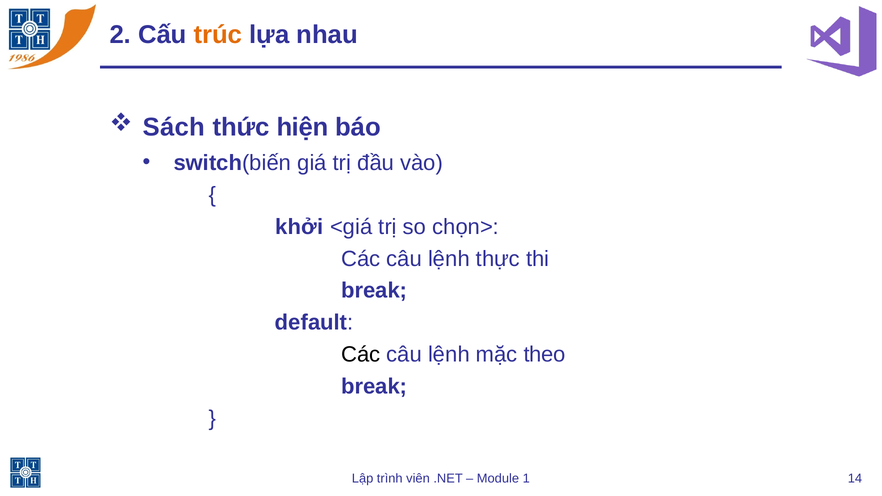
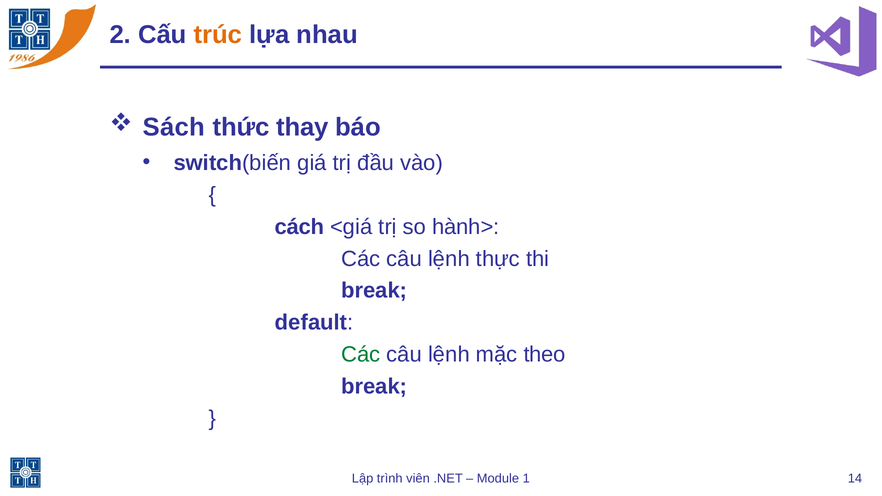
hiện: hiện -> thay (303, 127)
khởi: khởi -> cách (300, 227)
chọn>: chọn> -> hành> (466, 227)
Các colour: black -> green (361, 355)
